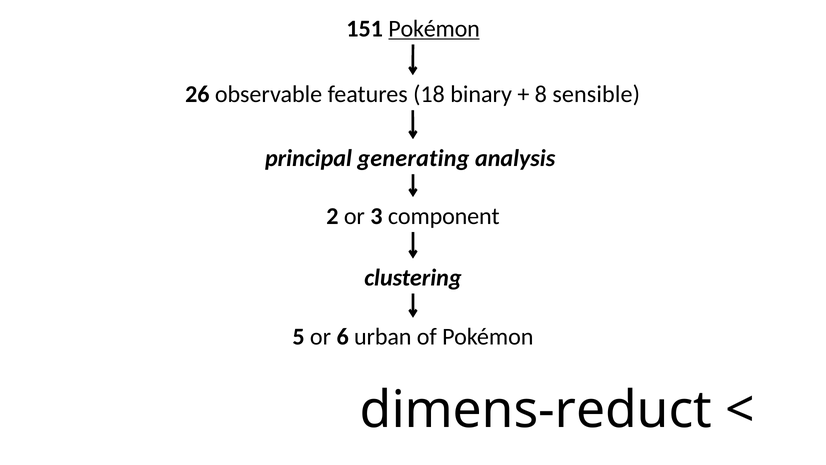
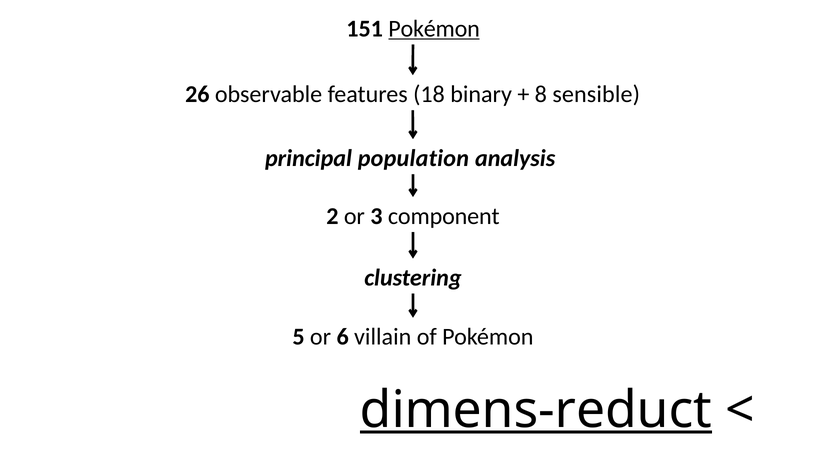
generating: generating -> population (413, 158)
urban: urban -> villain (383, 337)
dimens-reduct underline: none -> present (536, 410)
